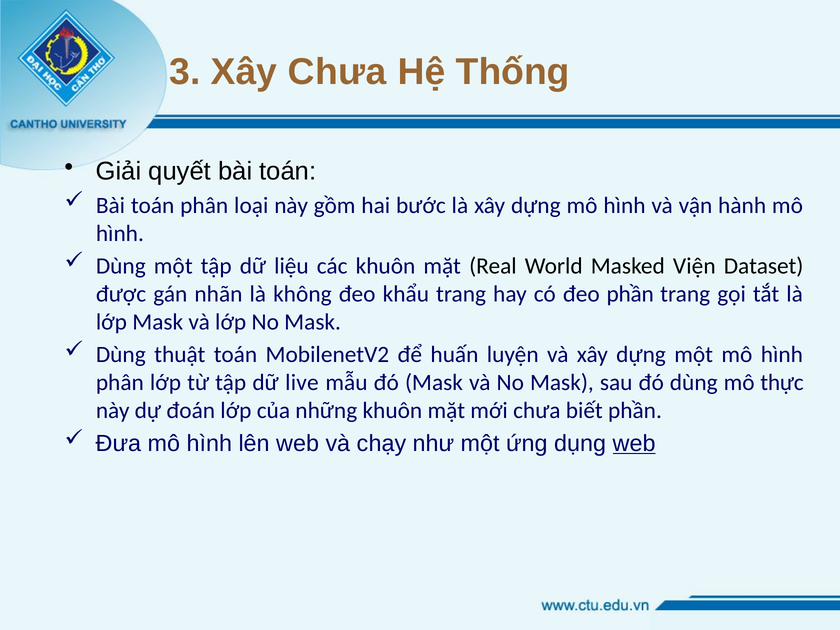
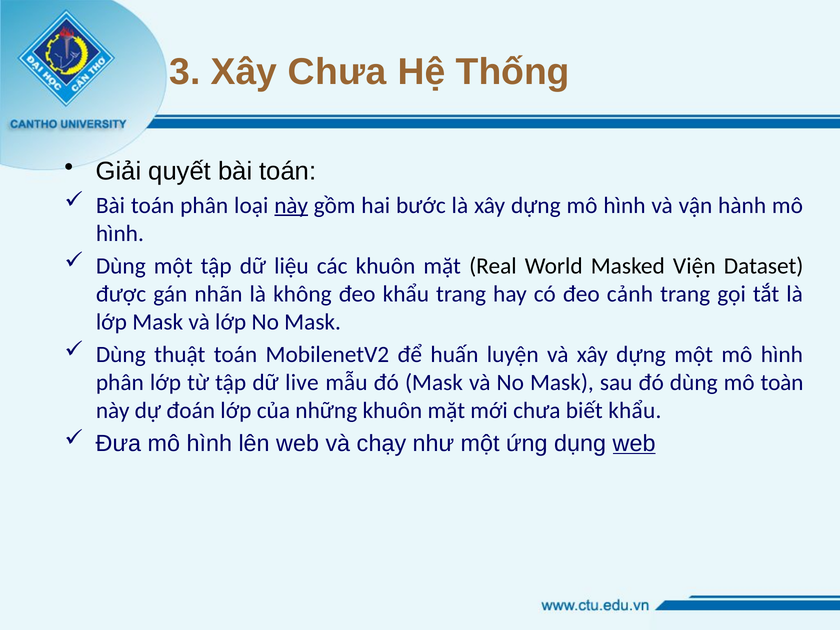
này underline: none -> present (291, 205)
đeo phần: phần -> cảnh (630, 294)
thực: thực -> toàn (782, 383)
biết phần: phần -> khẩu (635, 411)
